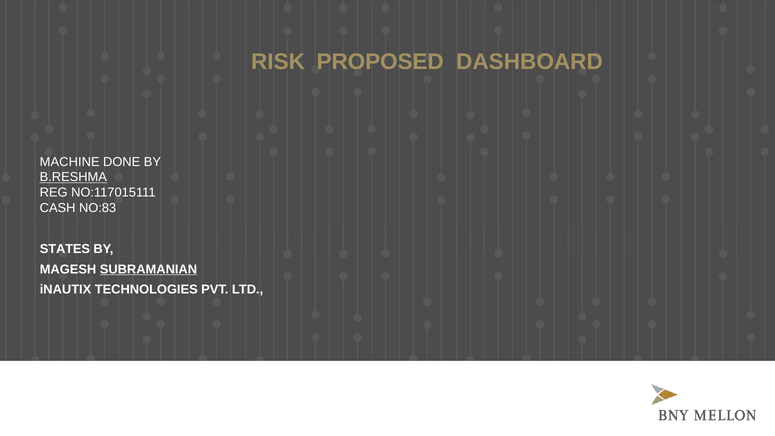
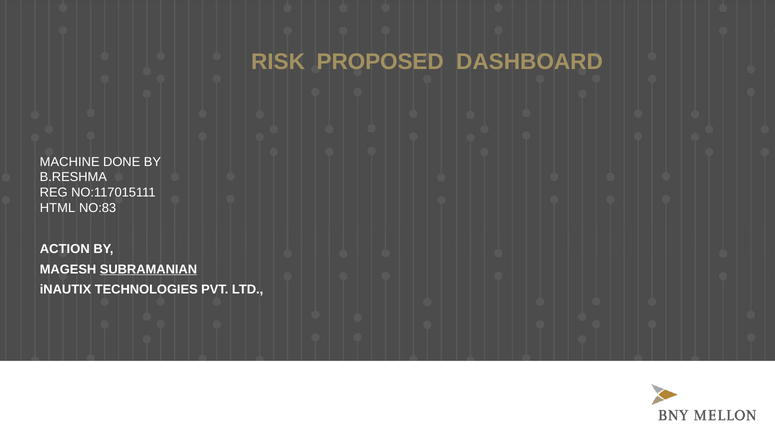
B.RESHMA underline: present -> none (73, 177)
CASH: CASH -> HTML (58, 208)
STATES: STATES -> ACTION (65, 249)
